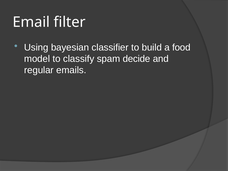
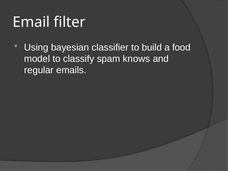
decide: decide -> knows (136, 59)
